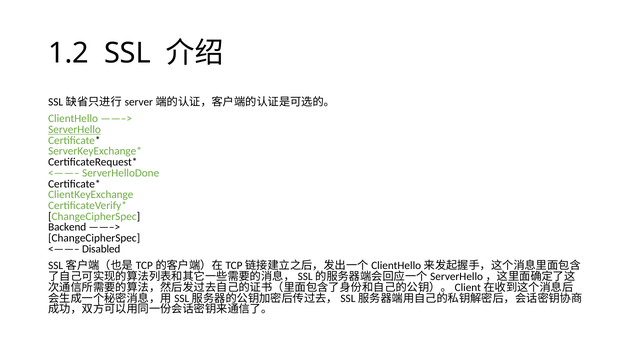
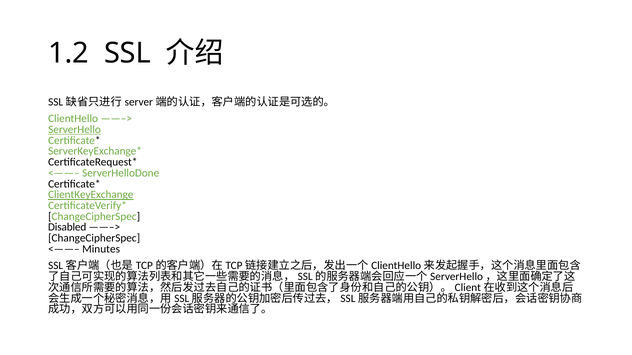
ClientKeyExchange underline: none -> present (91, 195)
Backend: Backend -> Disabled (67, 228)
Disabled: Disabled -> Minutes (101, 249)
